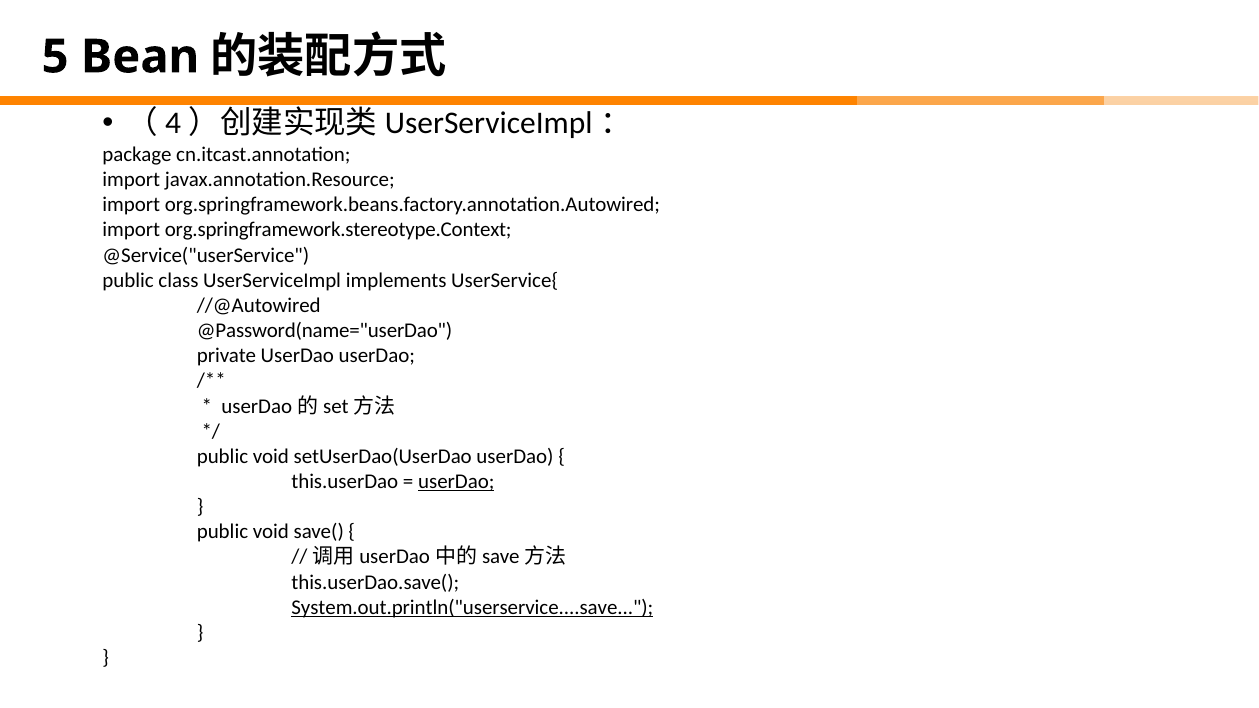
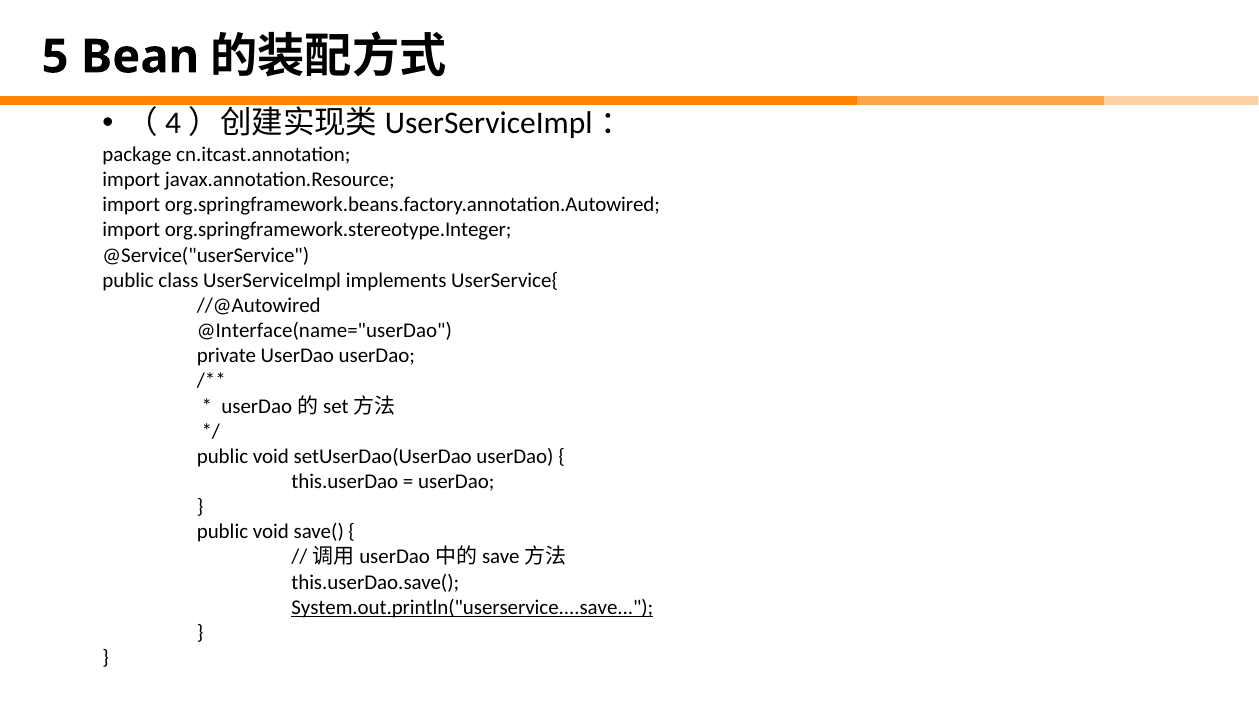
org.springframework.stereotype.Context: org.springframework.stereotype.Context -> org.springframework.stereotype.Integer (338, 230)
@Password(name="userDao: @Password(name="userDao -> @Interface(name="userDao (324, 331)
userDao underline: present -> none (456, 482)
